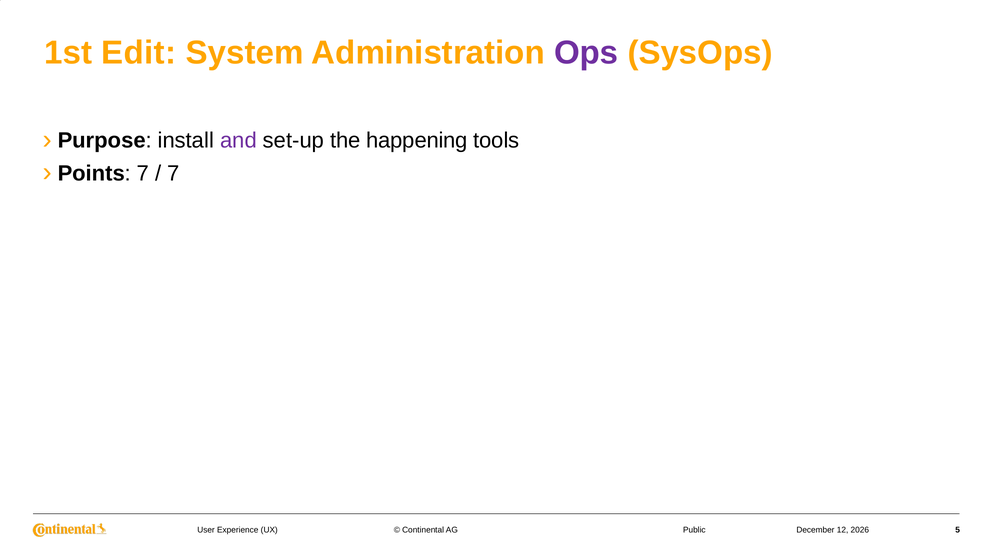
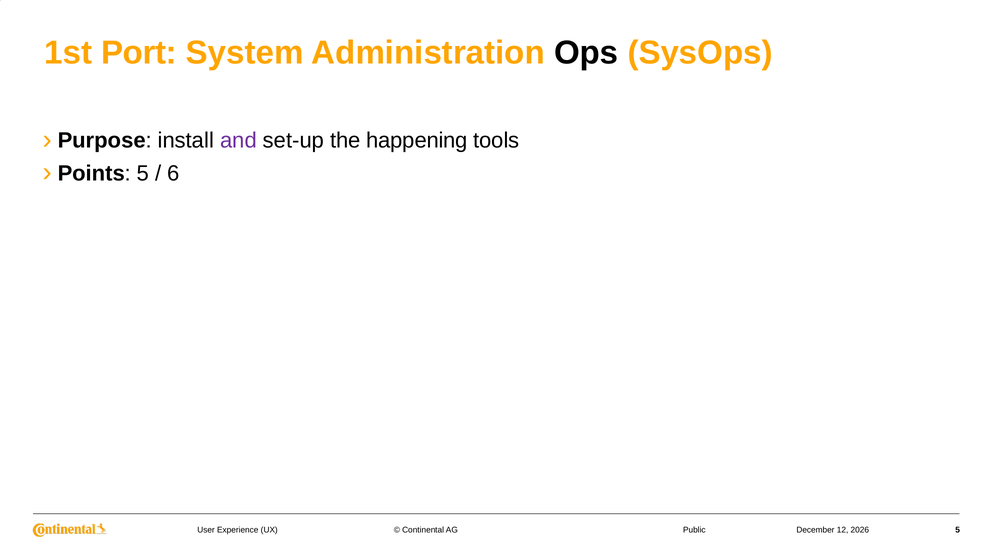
Edit: Edit -> Port (139, 53)
Ops colour: purple -> black (586, 53)
Points 7: 7 -> 5 (143, 173)
7: 7 -> 6 (174, 173)
